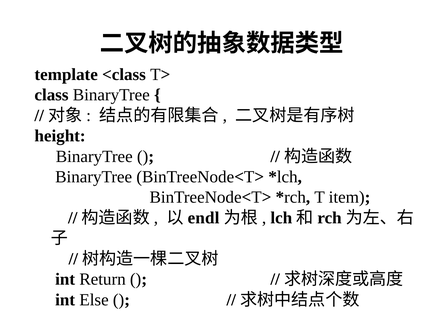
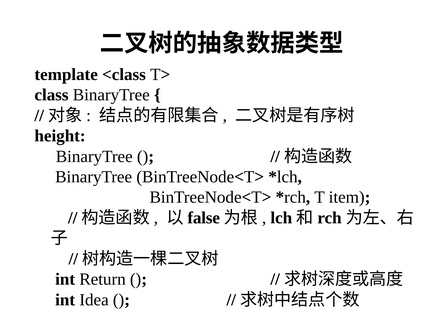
endl: endl -> false (204, 218)
Else: Else -> Idea (94, 300)
